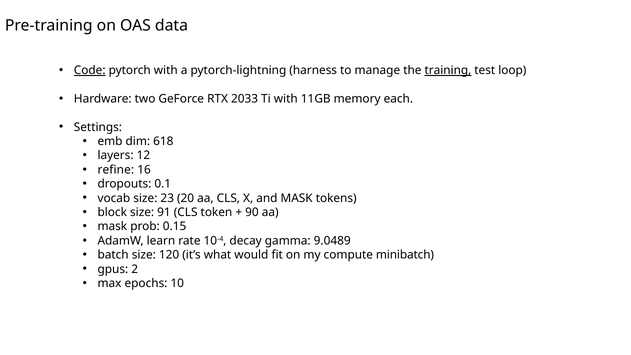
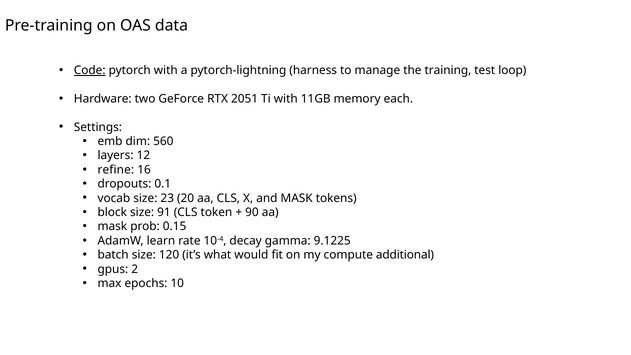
training underline: present -> none (448, 70)
2033: 2033 -> 2051 (245, 99)
618: 618 -> 560 (163, 141)
9.0489: 9.0489 -> 9.1225 (332, 241)
minibatch: minibatch -> additional (405, 255)
